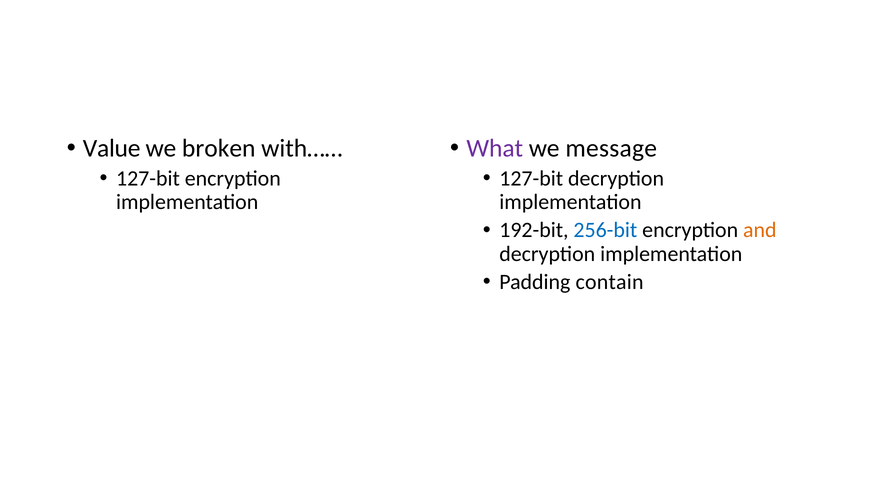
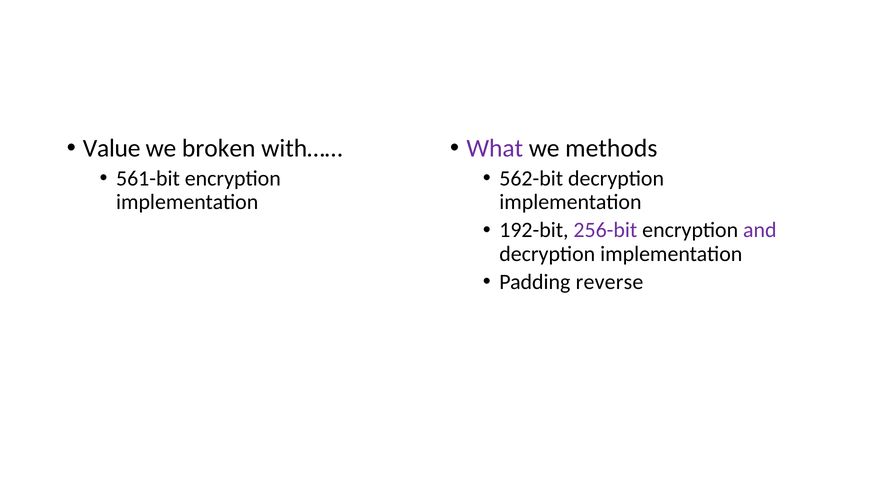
message: message -> methods (611, 148)
127-bit: 127-bit -> 561-bit (148, 178)
127-bit: 127-bit -> 562-bit (531, 178)
256-bit colour: blue -> purple (605, 230)
and colour: orange -> purple (760, 230)
contain: contain -> reverse (610, 282)
